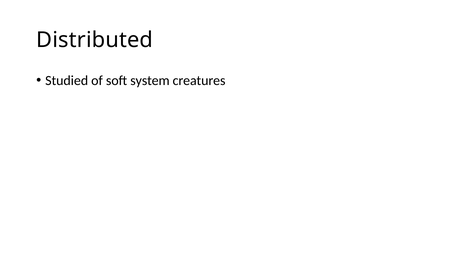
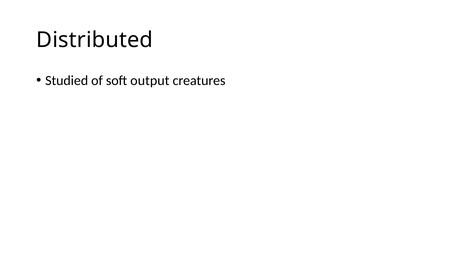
system: system -> output (150, 80)
